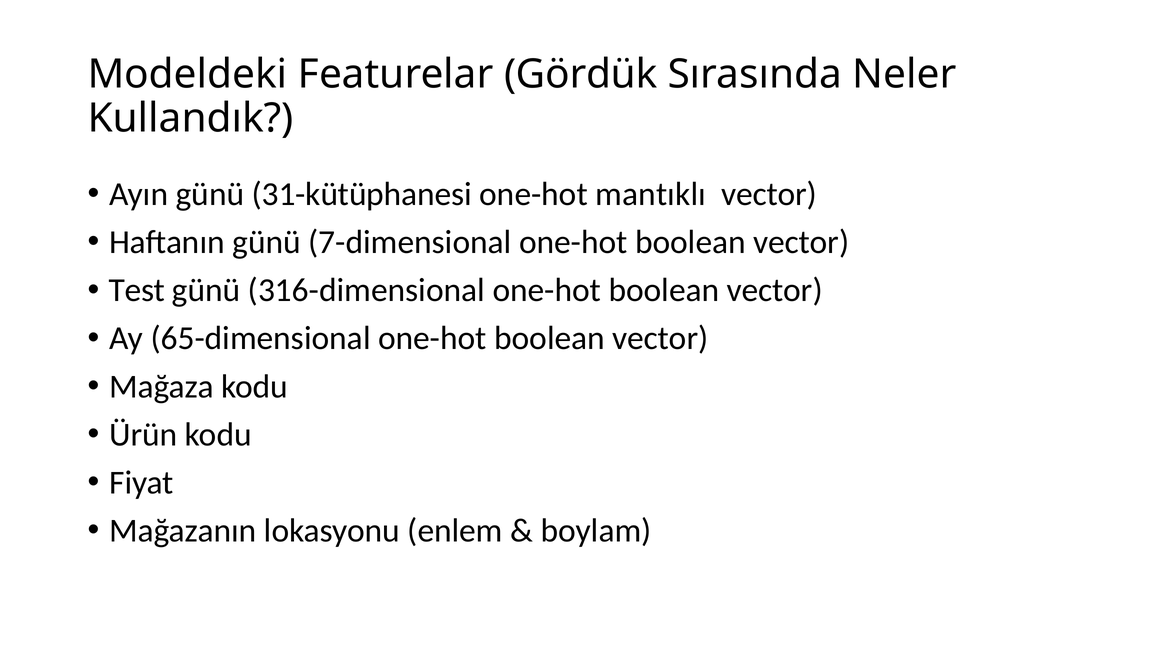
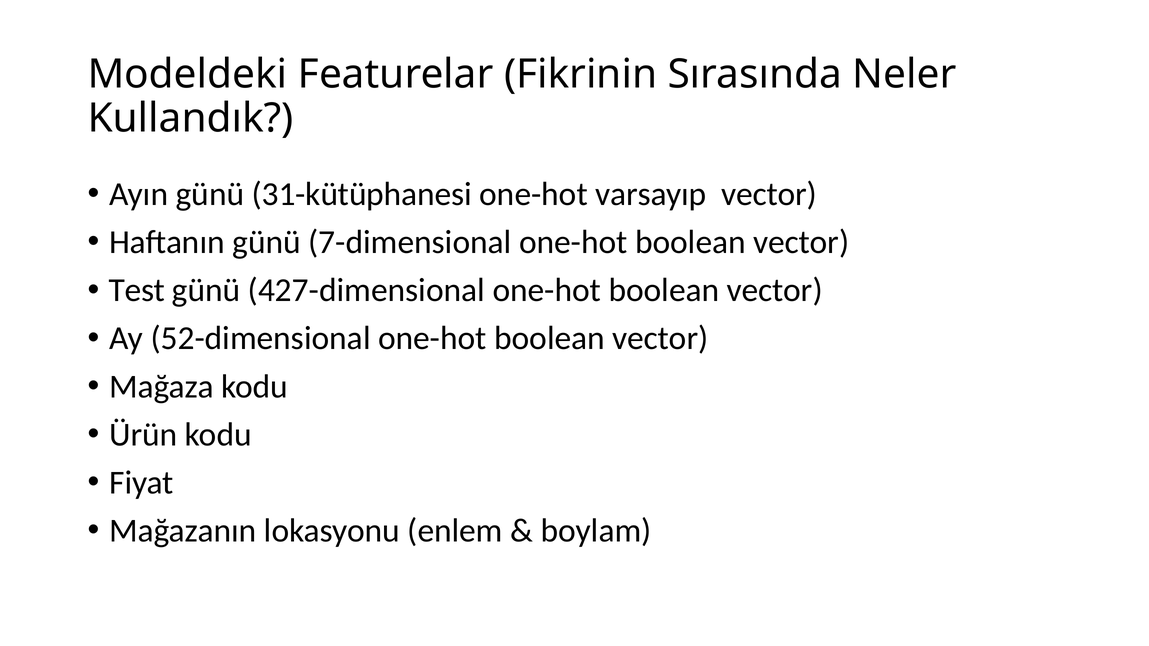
Gördük: Gördük -> Fikrinin (581, 75)
mantıklı: mantıklı -> varsayıp (651, 194)
316-dimensional: 316-dimensional -> 427-dimensional (366, 290)
65-dimensional: 65-dimensional -> 52-dimensional (261, 339)
